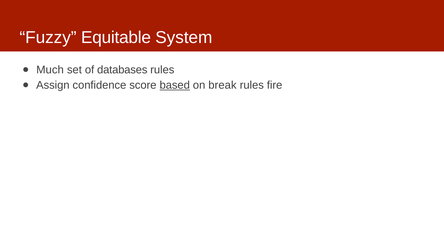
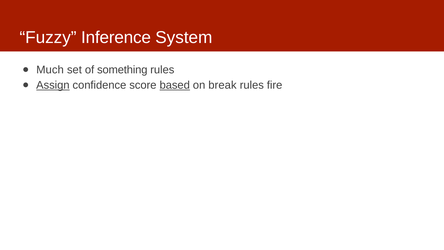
Equitable: Equitable -> Inference (116, 38)
databases: databases -> something (122, 70)
Assign underline: none -> present (53, 85)
